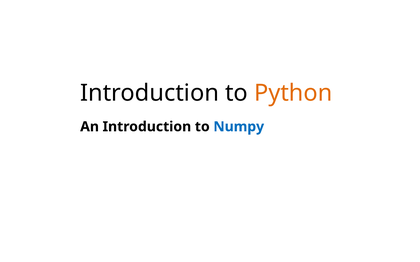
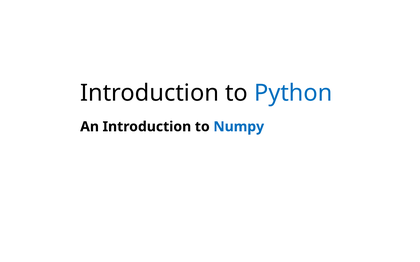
Python colour: orange -> blue (293, 93)
